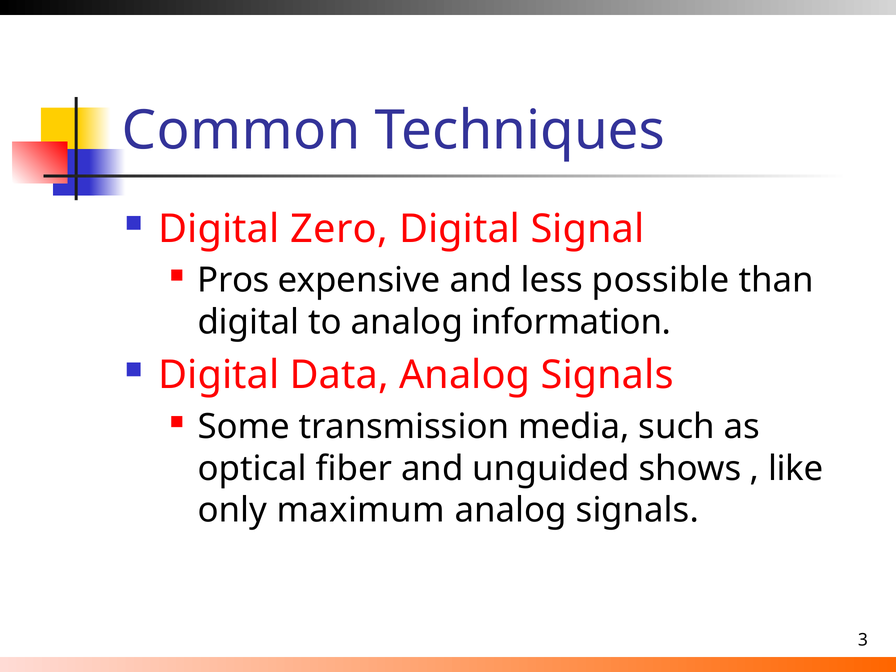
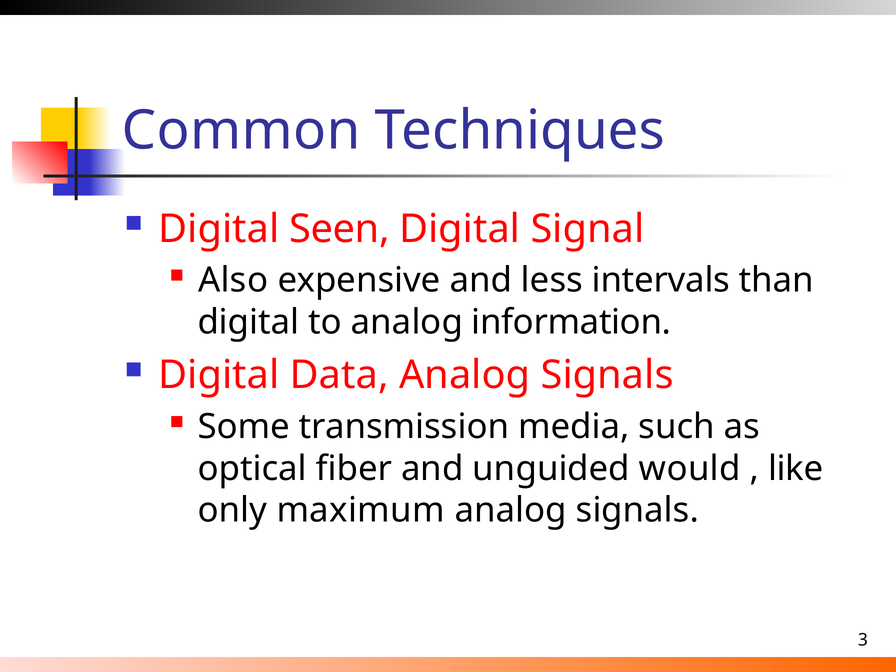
Zero: Zero -> Seen (339, 229)
Pros: Pros -> Also (233, 280)
possible: possible -> intervals (661, 280)
shows: shows -> would (690, 469)
